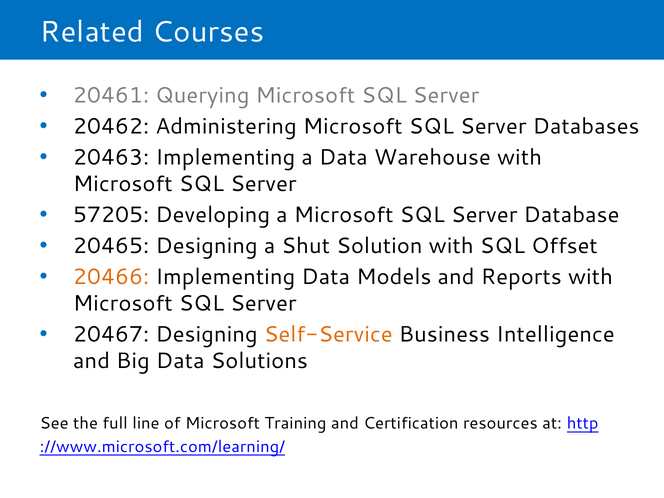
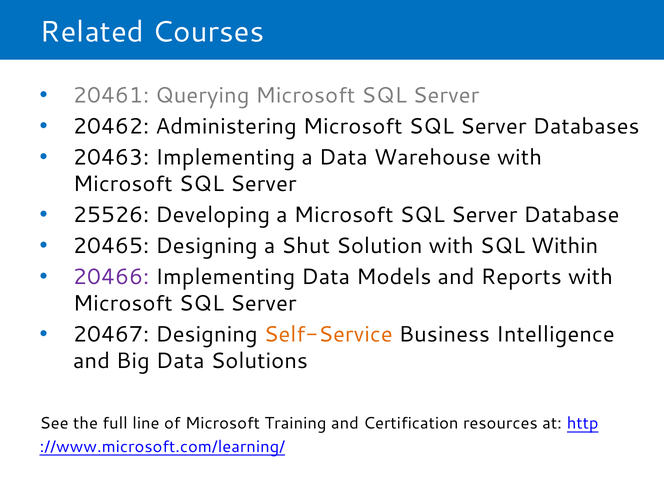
57205: 57205 -> 25526 (111, 215)
Offset: Offset -> Within (564, 246)
20466 colour: orange -> purple (111, 277)
